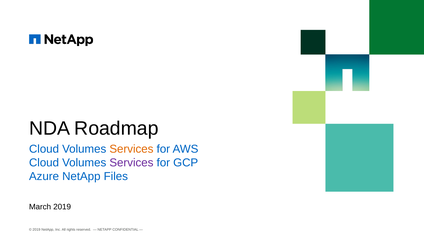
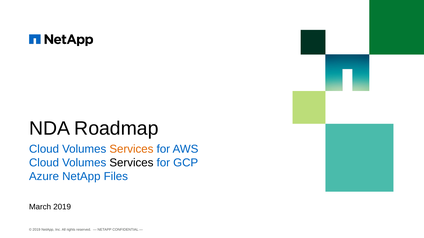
Services colour: purple -> black (131, 163)
